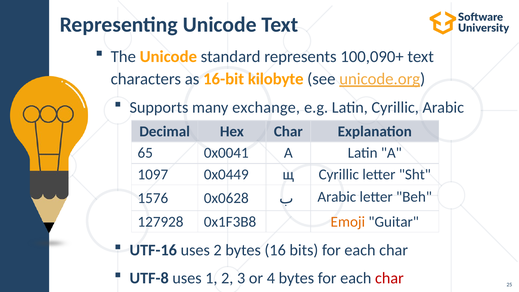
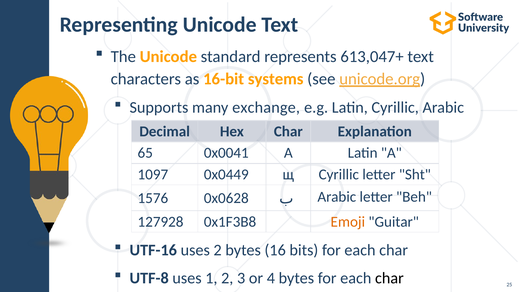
100,090+: 100,090+ -> 613,047+ (372, 57)
kilobyte: kilobyte -> systems (276, 79)
char colour: red -> black (389, 278)
